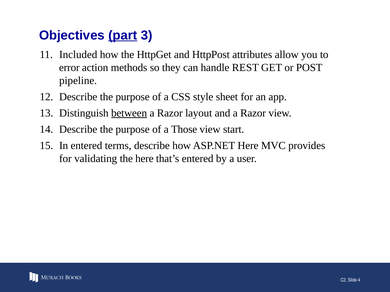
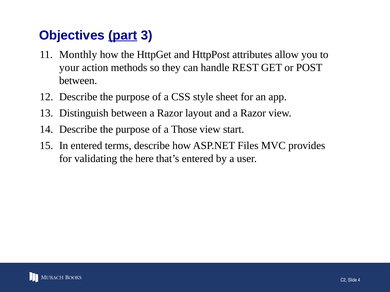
Included: Included -> Monthly (78, 55)
error: error -> your (69, 68)
pipeline: pipeline -> between (78, 81)
between underline: present -> none (129, 113)
ASP.NET Here: Here -> Files (248, 146)
